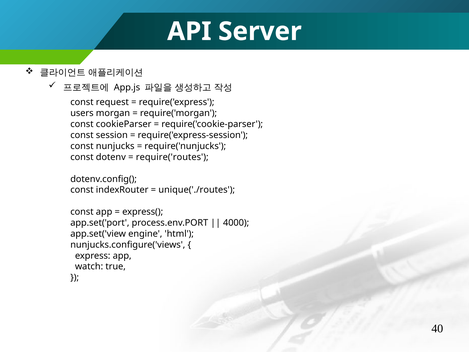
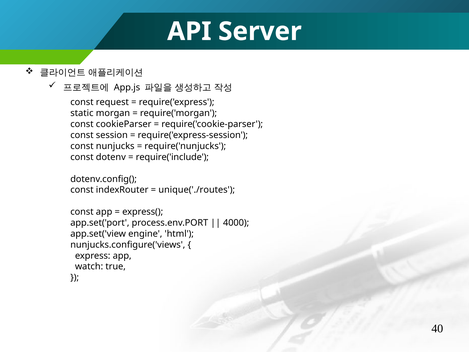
users: users -> static (82, 113)
require('routes: require('routes -> require('include (172, 157)
